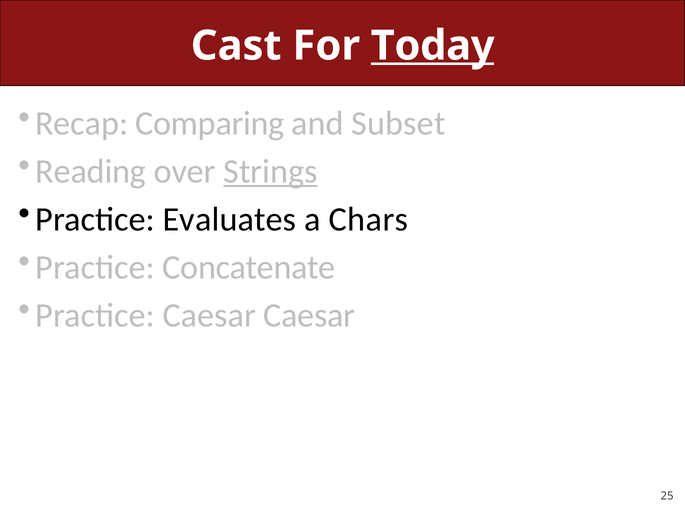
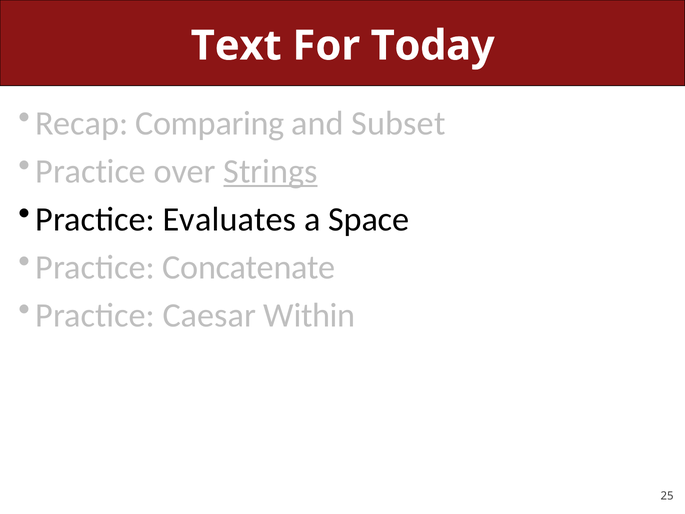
Cast: Cast -> Text (236, 46)
Today underline: present -> none (433, 46)
Reading: Reading -> Practice (91, 171)
Chars: Chars -> Space (369, 219)
Caesar Caesar: Caesar -> Within (309, 315)
